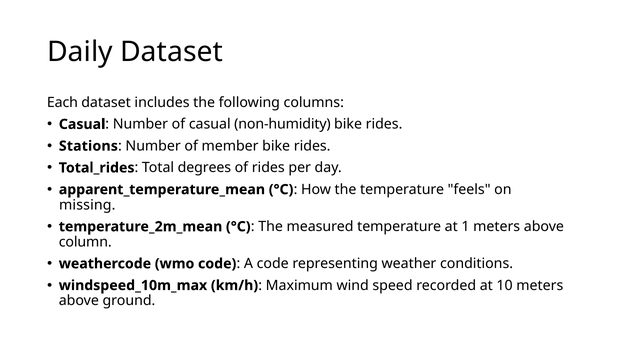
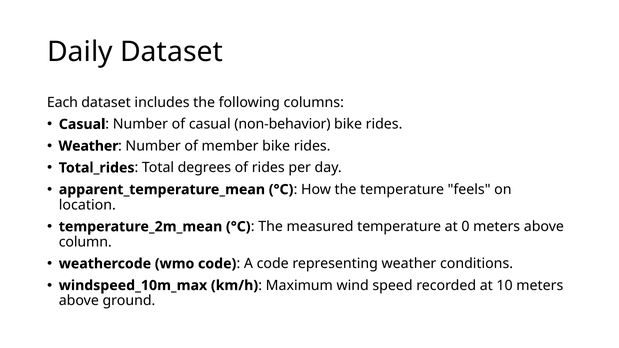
non-humidity: non-humidity -> non-behavior (282, 124)
Stations: Stations -> Weather (89, 146)
missing: missing -> location (87, 205)
1: 1 -> 0 (466, 227)
